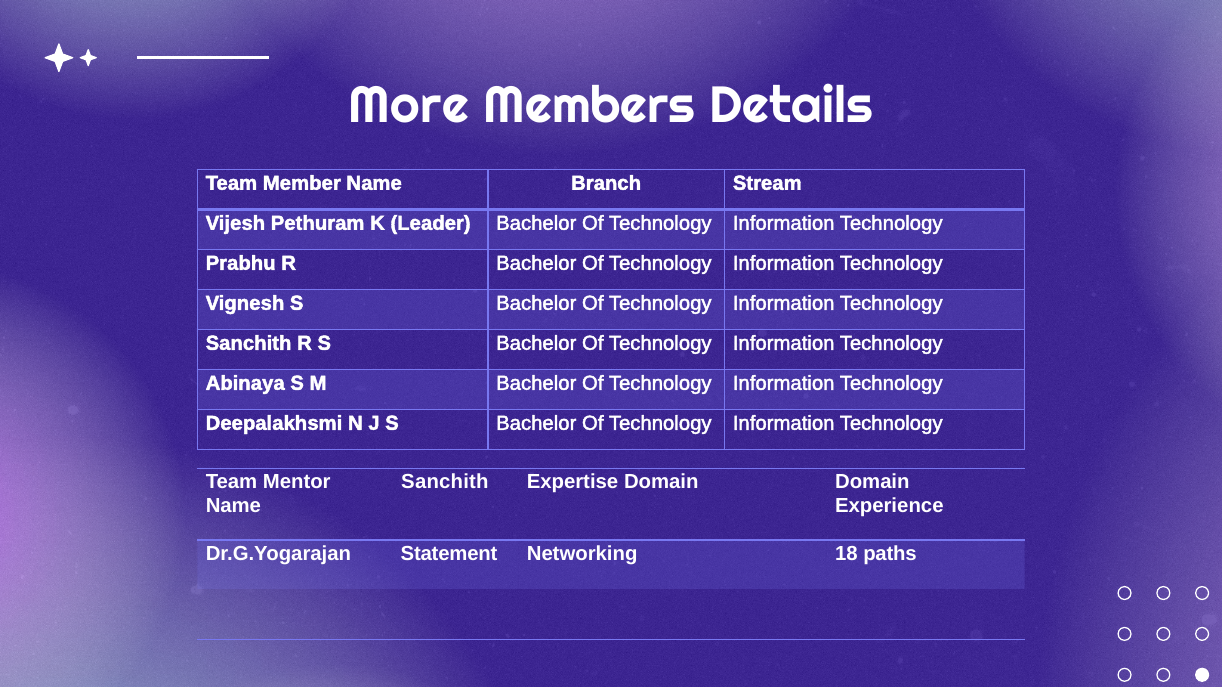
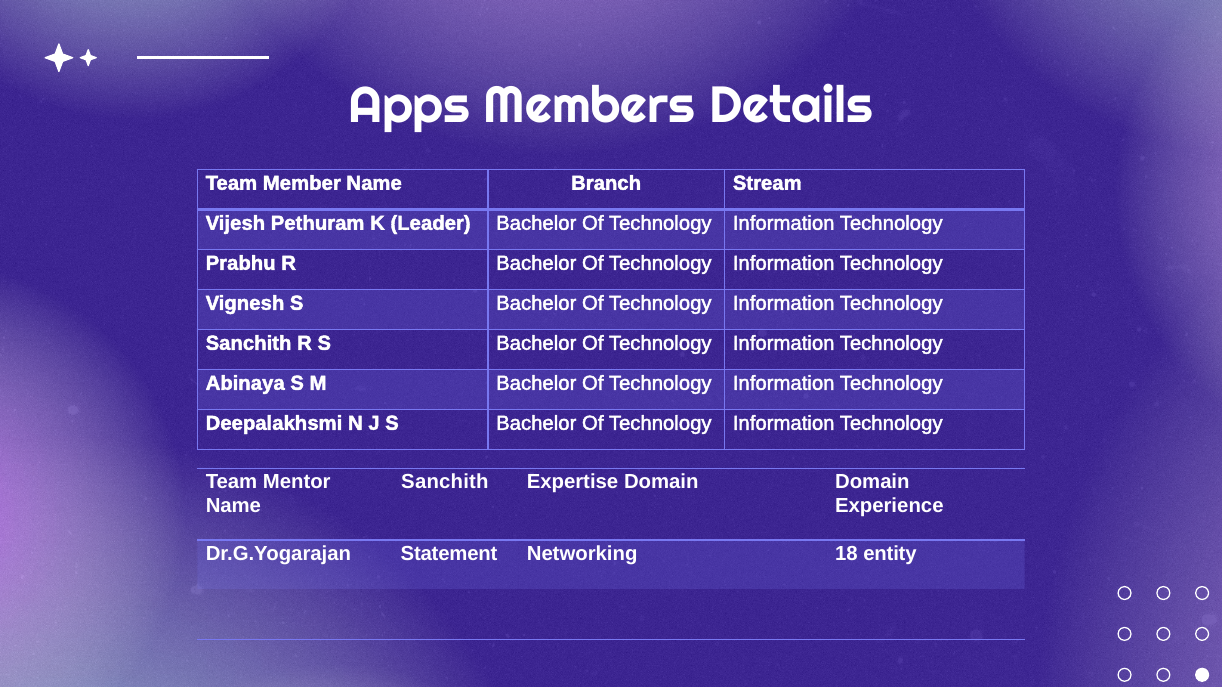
More: More -> Apps (409, 106)
paths: paths -> entity (890, 554)
